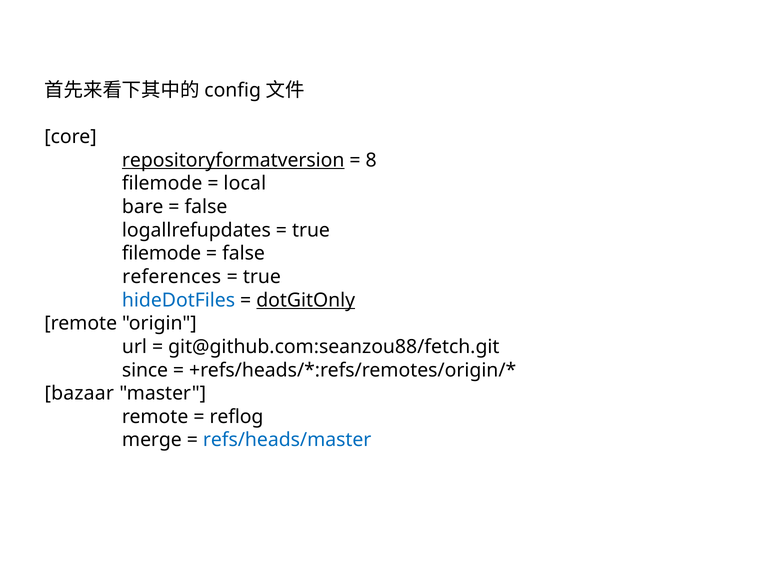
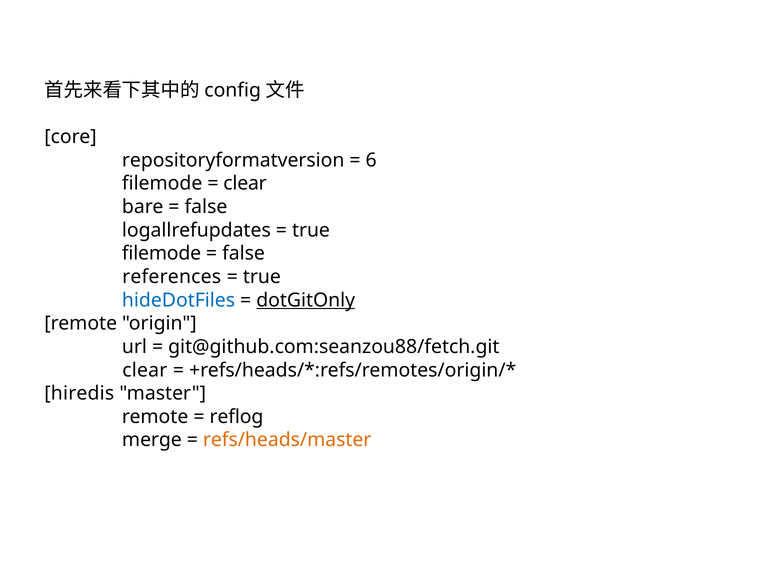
repositoryformatversion underline: present -> none (233, 160)
8: 8 -> 6 (371, 160)
local: local -> clear (245, 183)
since: since -> clear (145, 370)
bazaar: bazaar -> hiredis (79, 393)
refs/heads/master colour: blue -> orange (287, 440)
